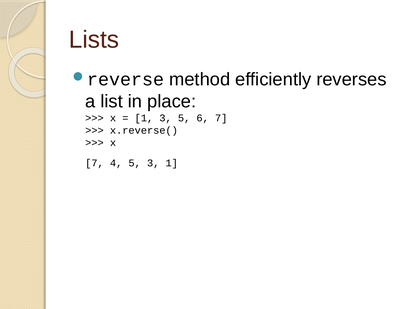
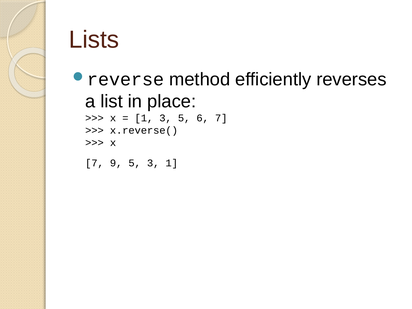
4: 4 -> 9 (116, 163)
